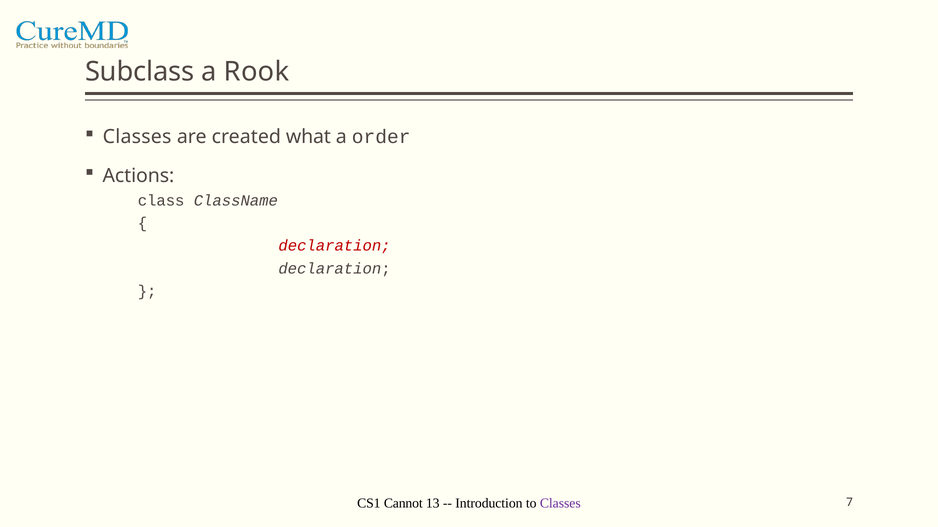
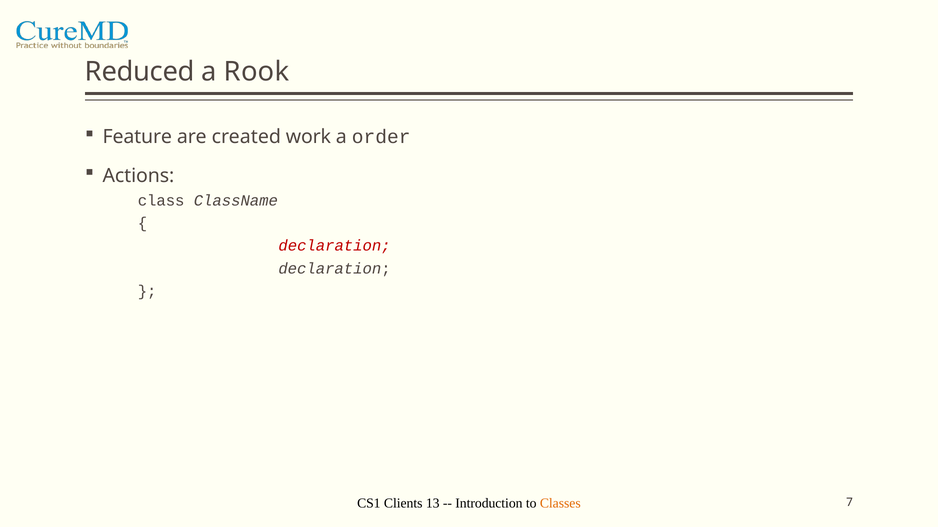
Subclass: Subclass -> Reduced (140, 72)
Classes: Classes -> Feature (137, 137)
what: what -> work (308, 137)
Cannot: Cannot -> Clients (403, 504)
Classes colour: purple -> orange (560, 504)
